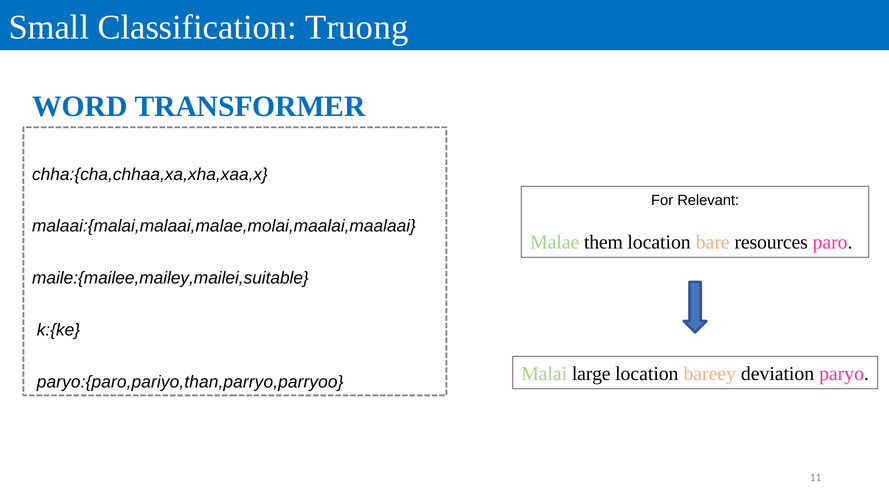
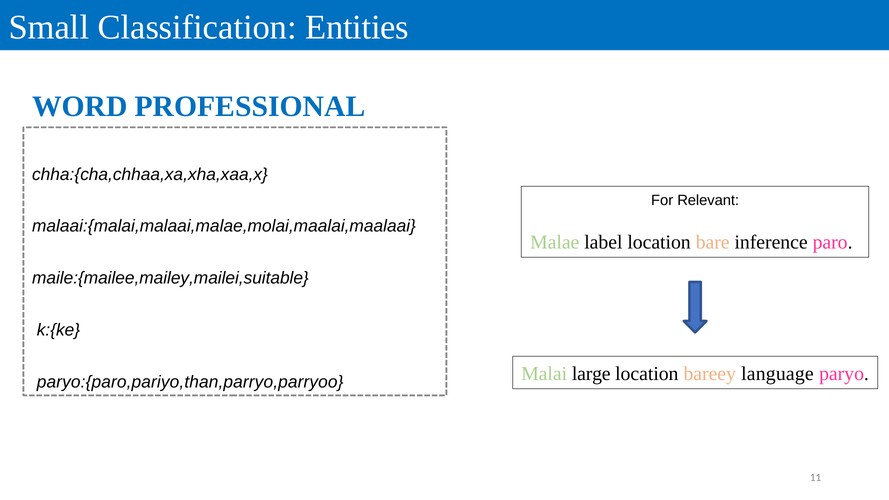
Truong: Truong -> Entities (357, 28)
TRANSFORMER: TRANSFORMER -> PROFESSIONAL (250, 107)
them: them -> label (603, 242)
resources: resources -> inference (771, 242)
deviation: deviation -> language (777, 374)
